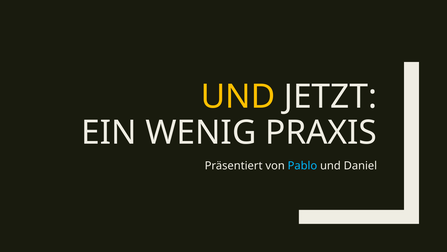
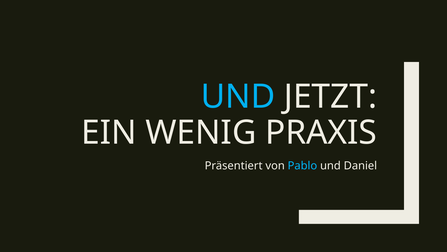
UND colour: yellow -> light blue (238, 97)
